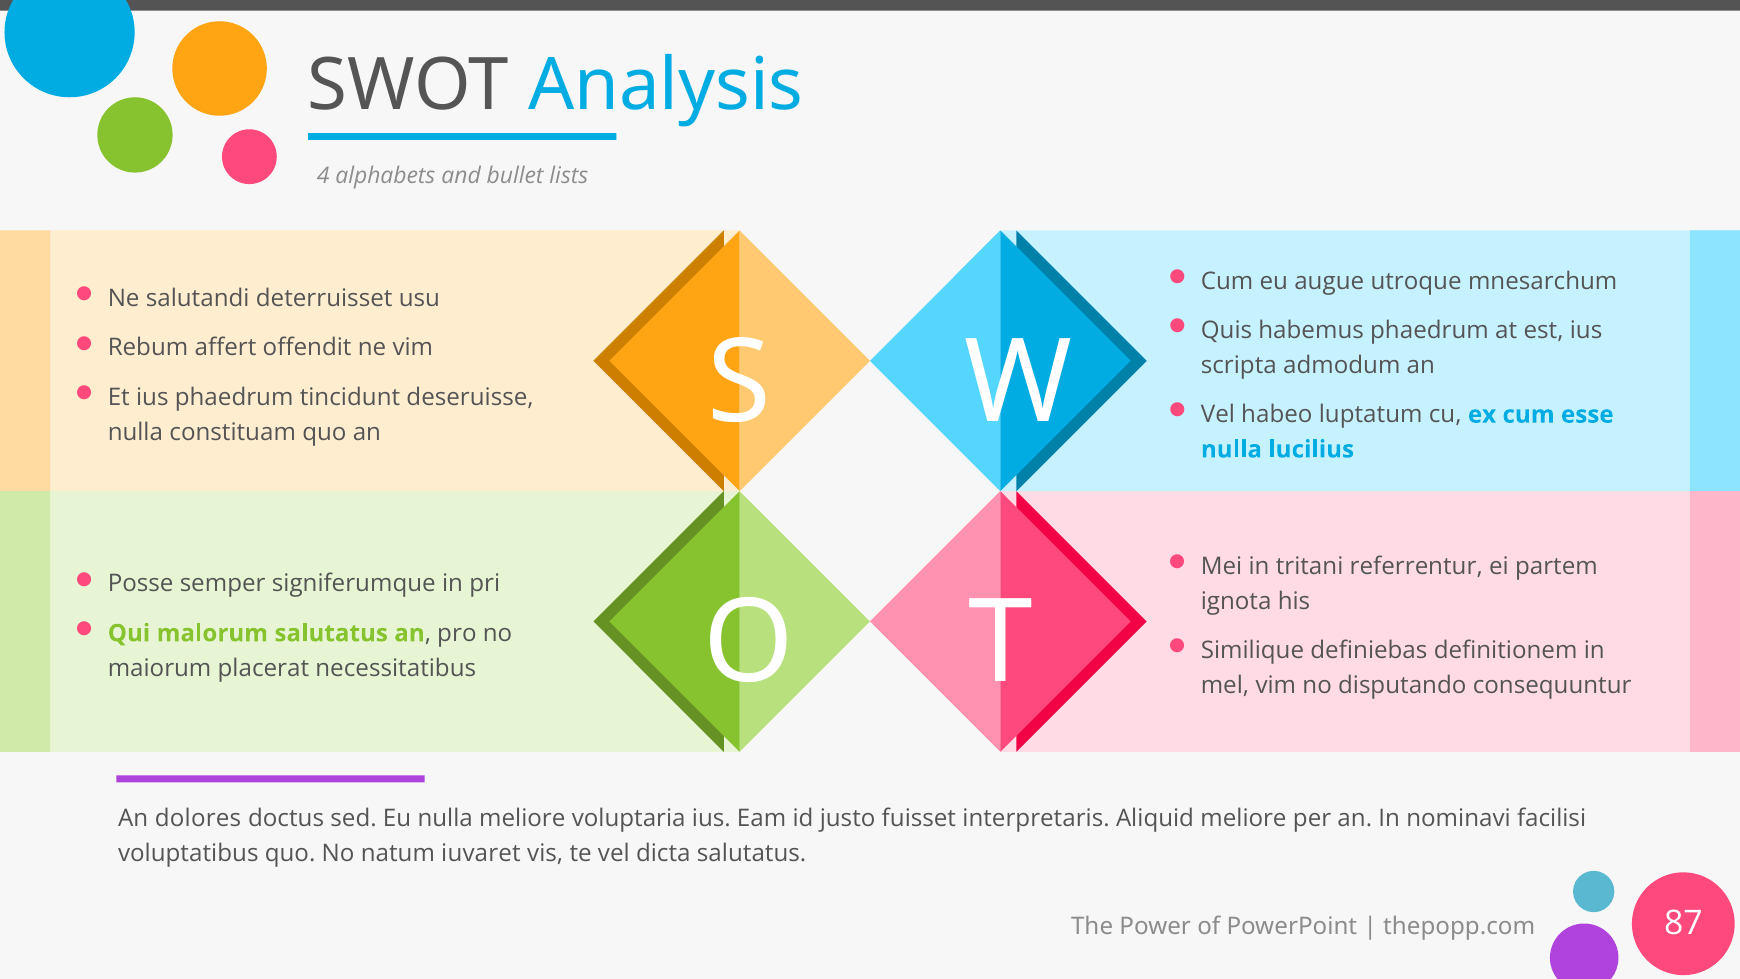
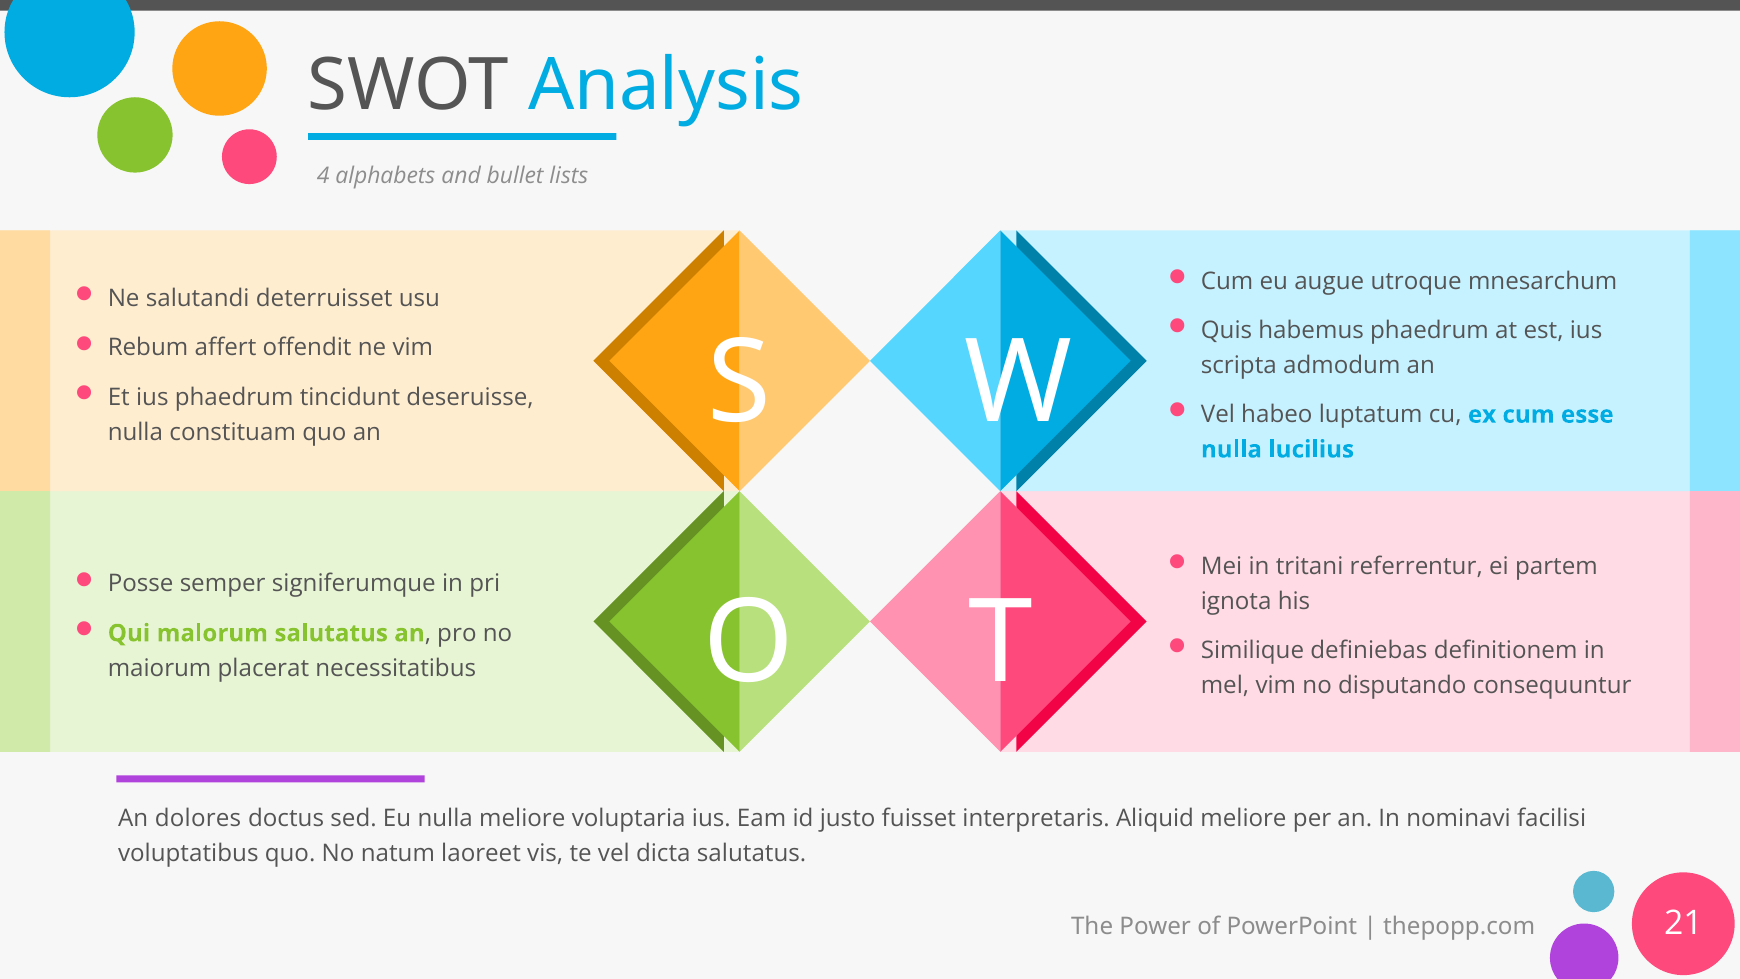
iuvaret: iuvaret -> laoreet (481, 854)
87: 87 -> 21 (1683, 923)
